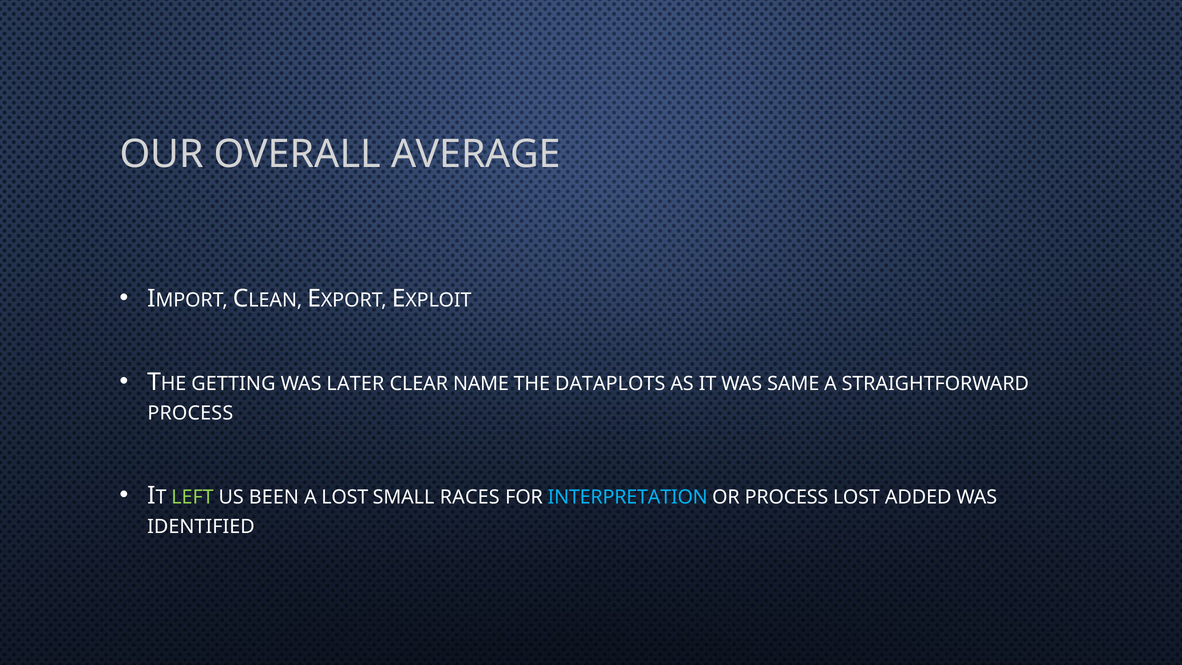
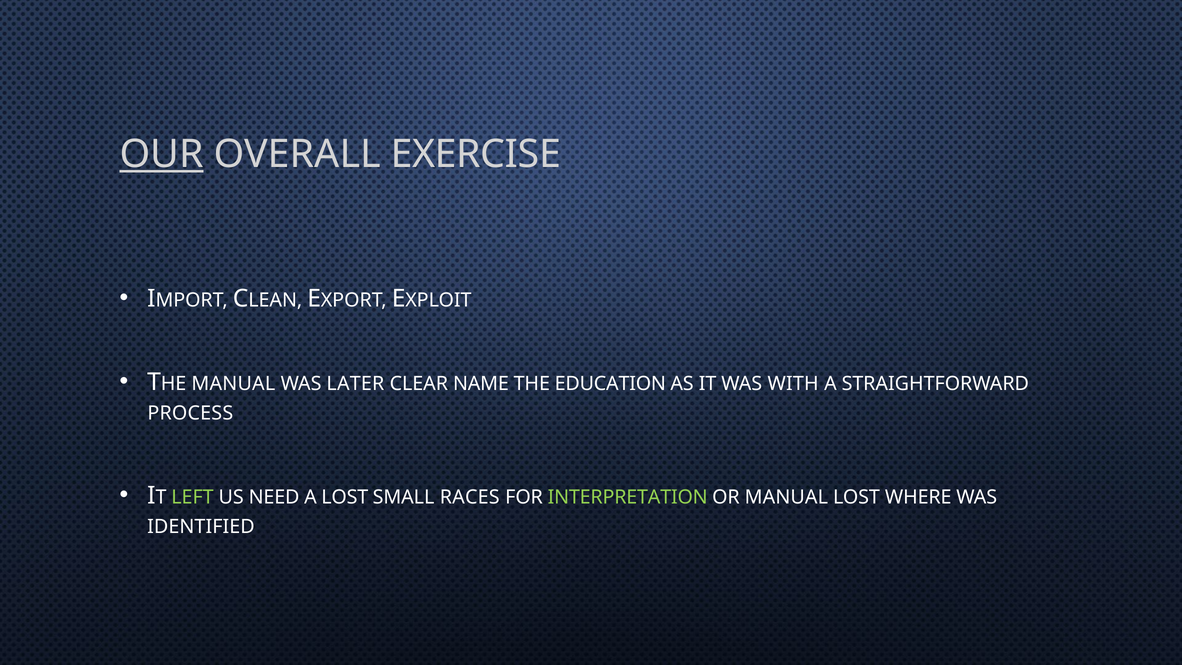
OUR underline: none -> present (162, 154)
AVERAGE: AVERAGE -> EXERCISE (476, 154)
GETTING: GETTING -> MANUAL (233, 384)
DATAPLOTS: DATAPLOTS -> EDUCATION (610, 384)
SAME: SAME -> WITH (793, 384)
BEEN: BEEN -> NEED (274, 497)
INTERPRETATION colour: light blue -> light green (628, 497)
OR PROCESS: PROCESS -> MANUAL (786, 497)
ADDED: ADDED -> WHERE (918, 497)
